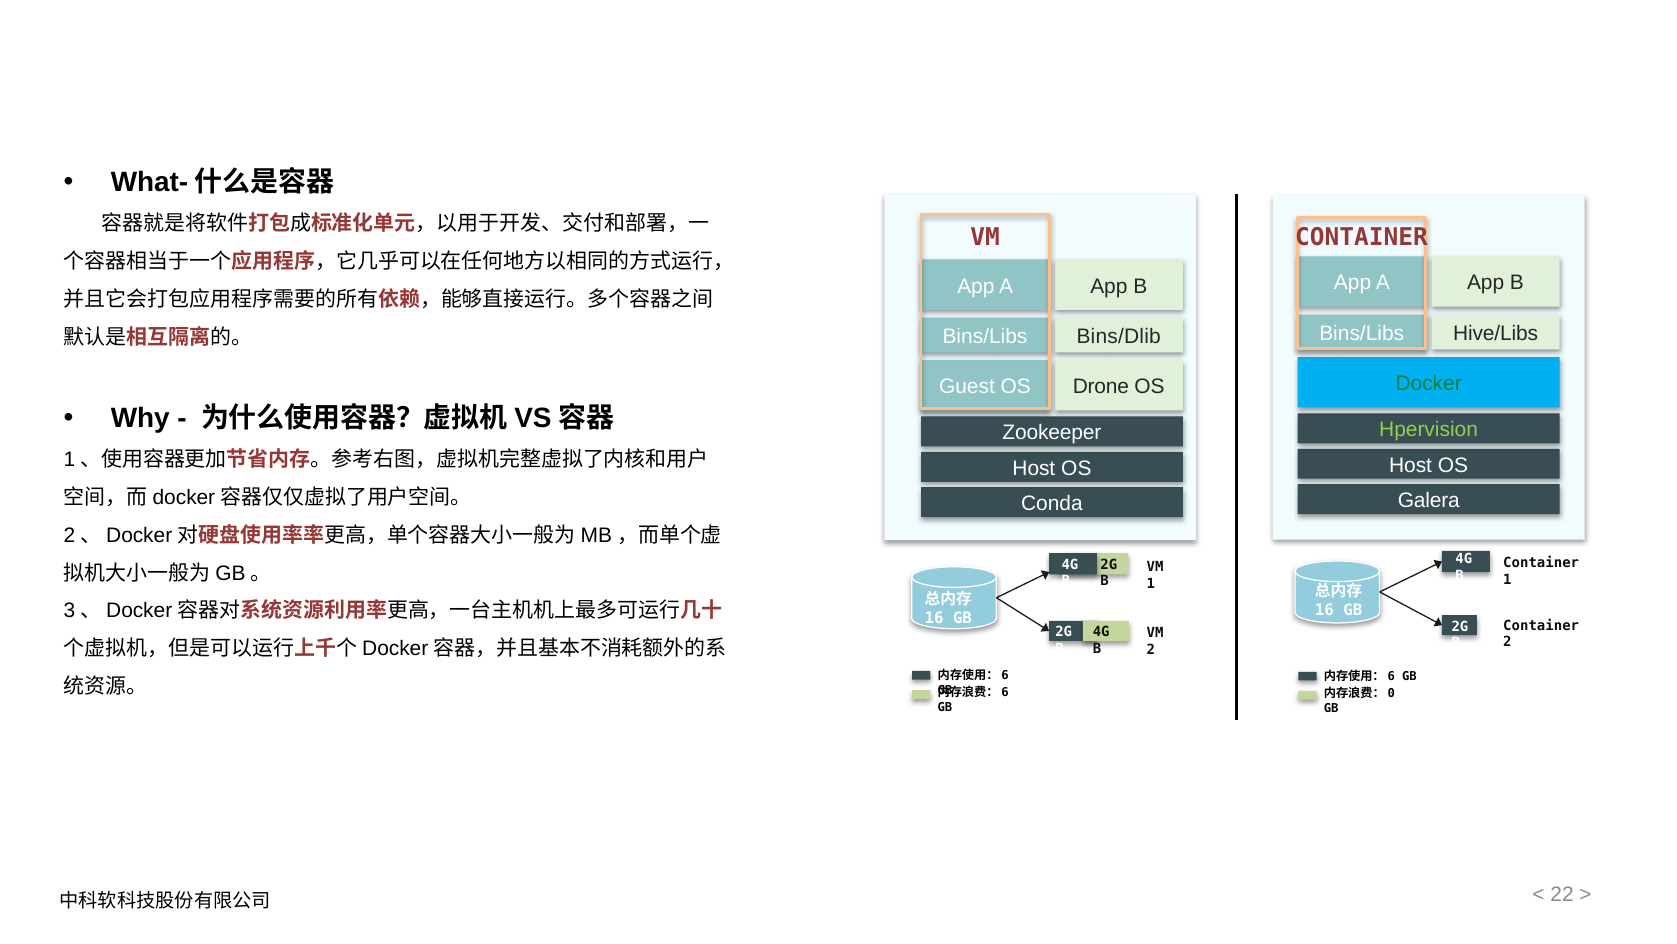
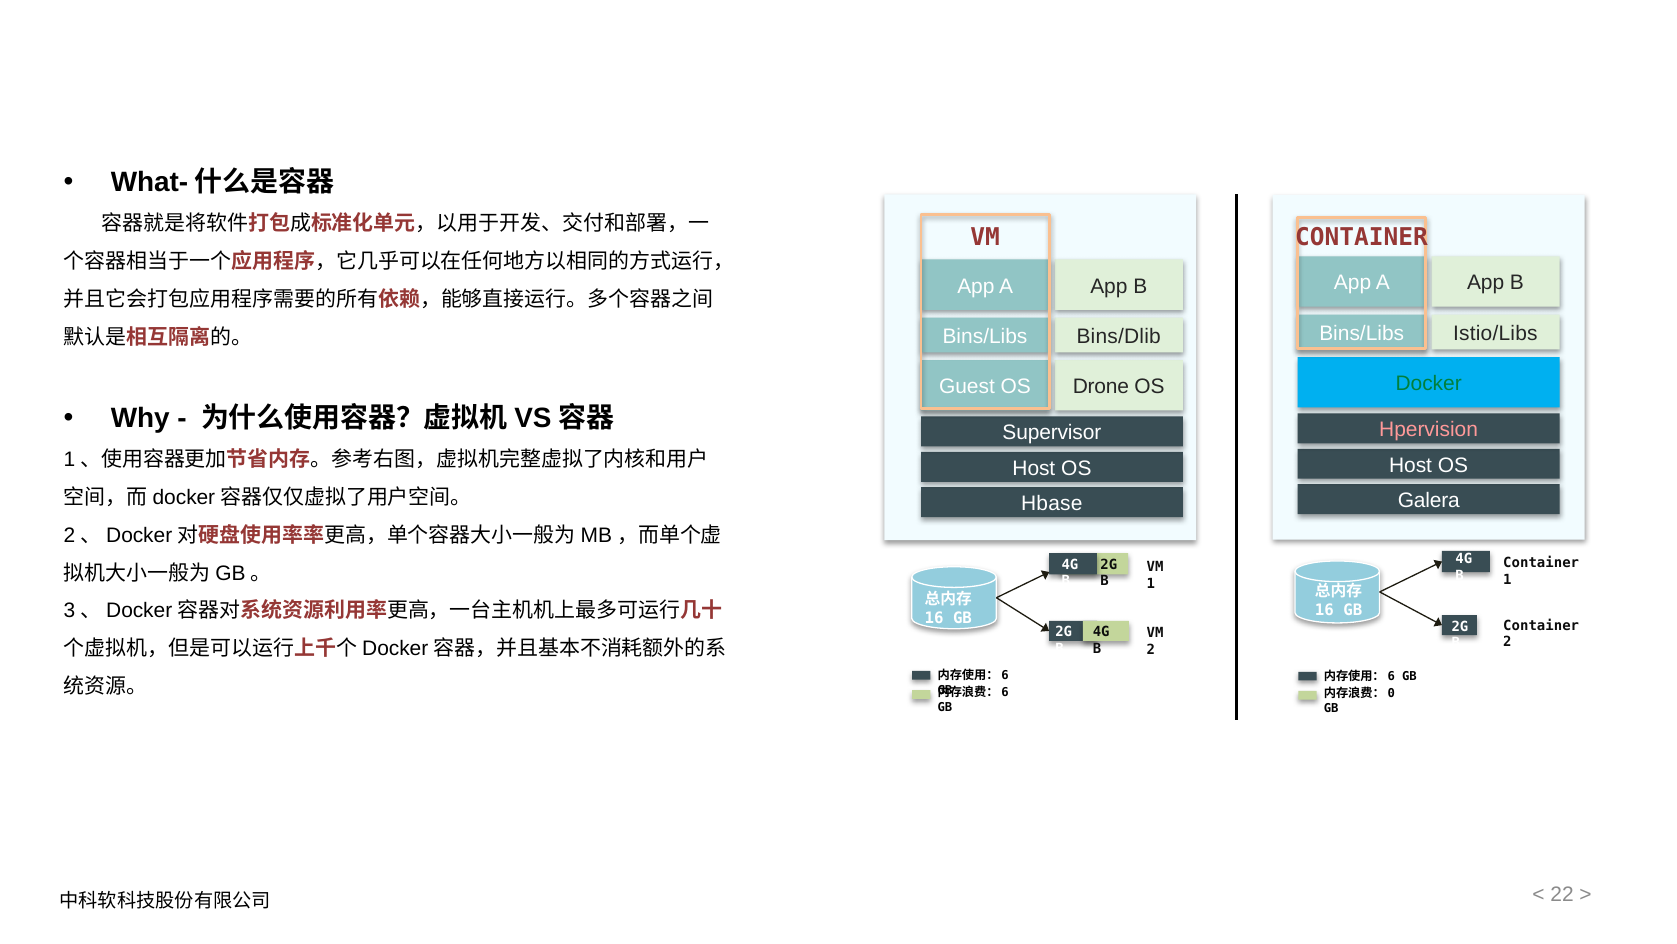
Hive/Libs: Hive/Libs -> Istio/Libs (1495, 333)
Hpervision colour: light green -> pink (1429, 430)
Zookeeper: Zookeeper -> Supervisor (1052, 433)
Conda: Conda -> Hbase (1052, 503)
